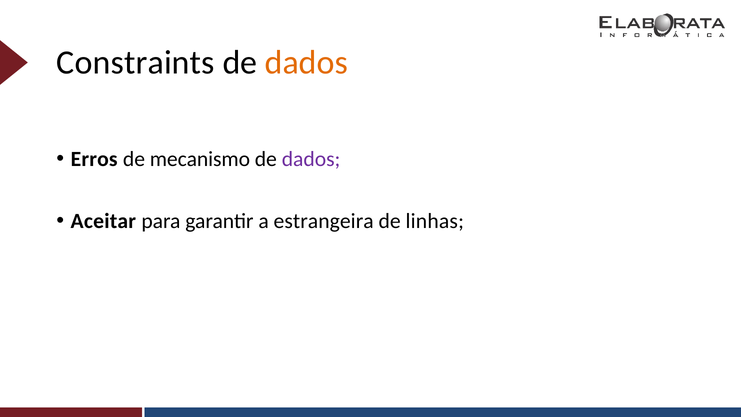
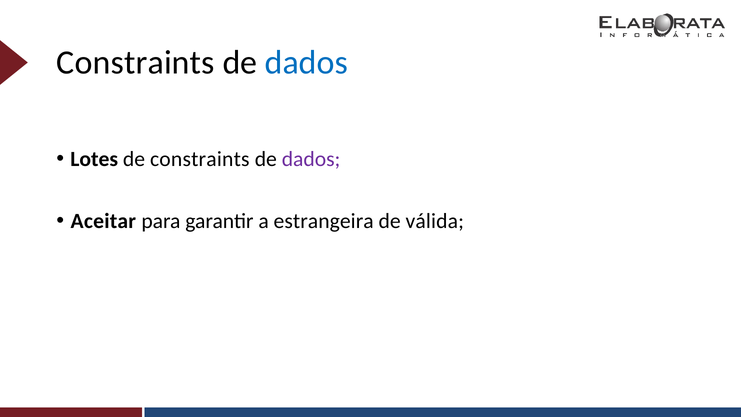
dados colour: orange -> blue (306, 62)
Erros: Erros -> Lotes (94, 159)
de mecanismo: mecanismo -> constraints (200, 159)
linhas: linhas -> válida (435, 221)
